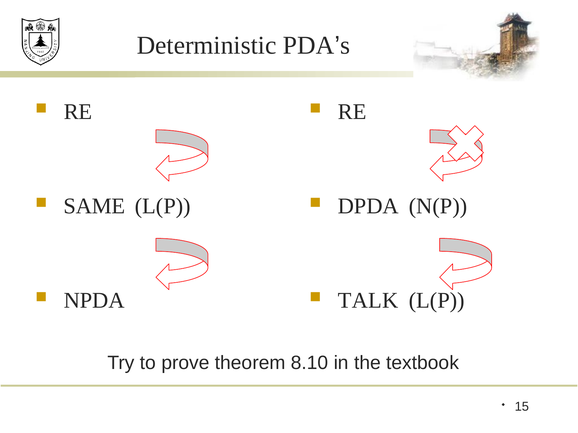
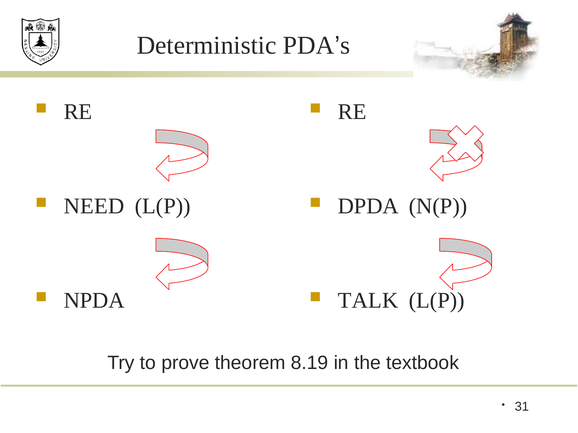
SAME: SAME -> NEED (94, 206)
8.10: 8.10 -> 8.19 (310, 363)
15: 15 -> 31 (522, 407)
